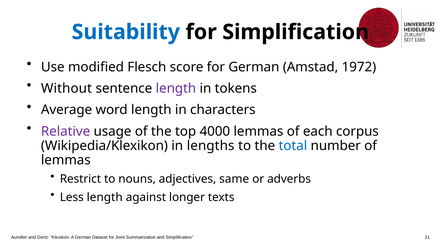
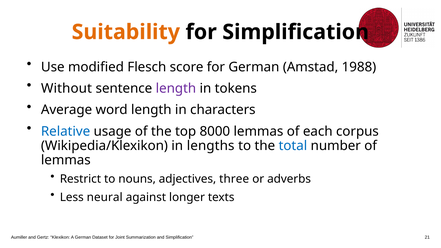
Suitability colour: blue -> orange (126, 32)
1972: 1972 -> 1988 (359, 67)
Relative colour: purple -> blue (66, 131)
4000: 4000 -> 8000 (215, 131)
same: same -> three (234, 179)
Less length: length -> neural (105, 197)
